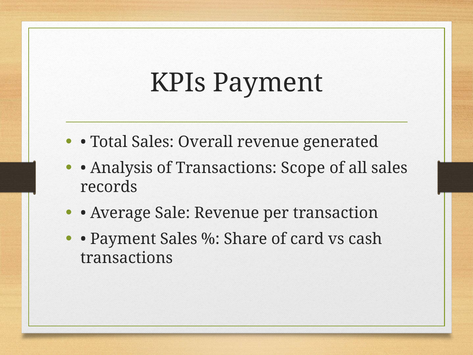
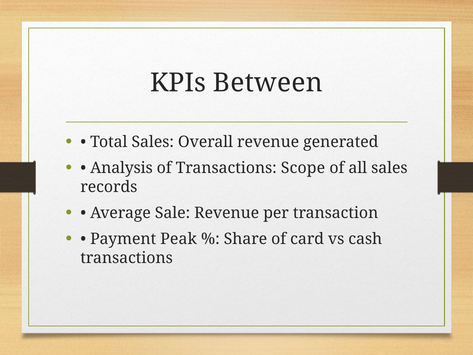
KPIs Payment: Payment -> Between (268, 83)
Payment Sales: Sales -> Peak (179, 239)
